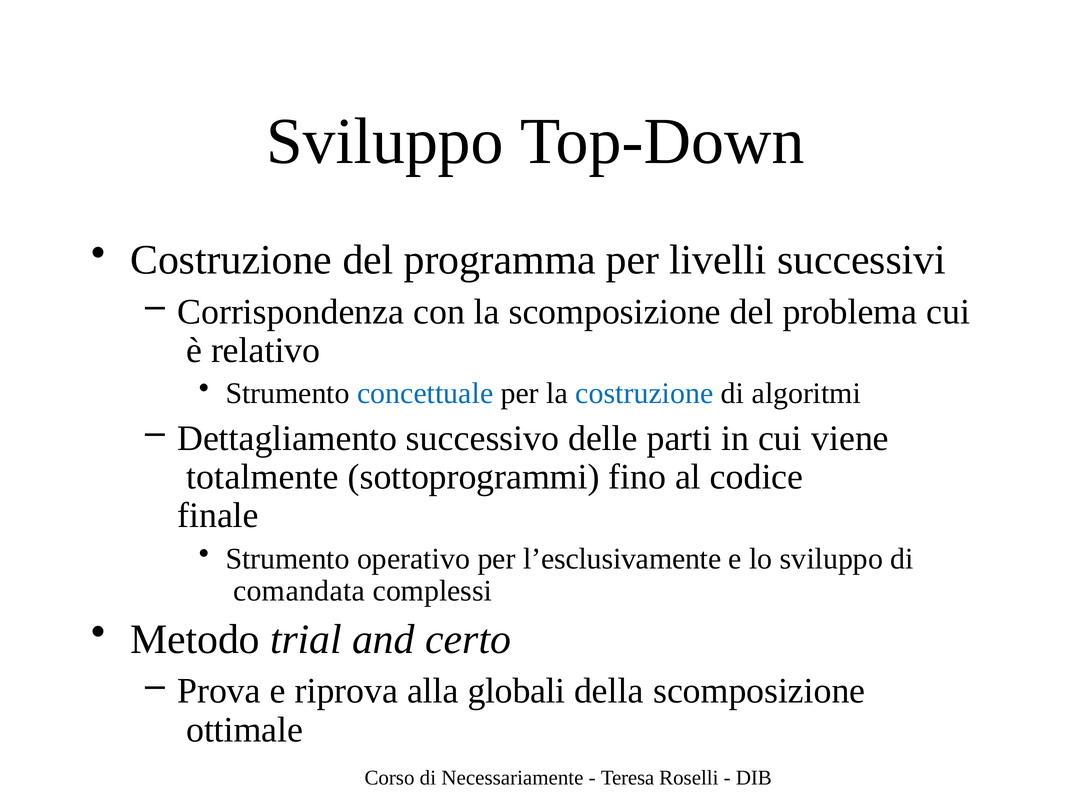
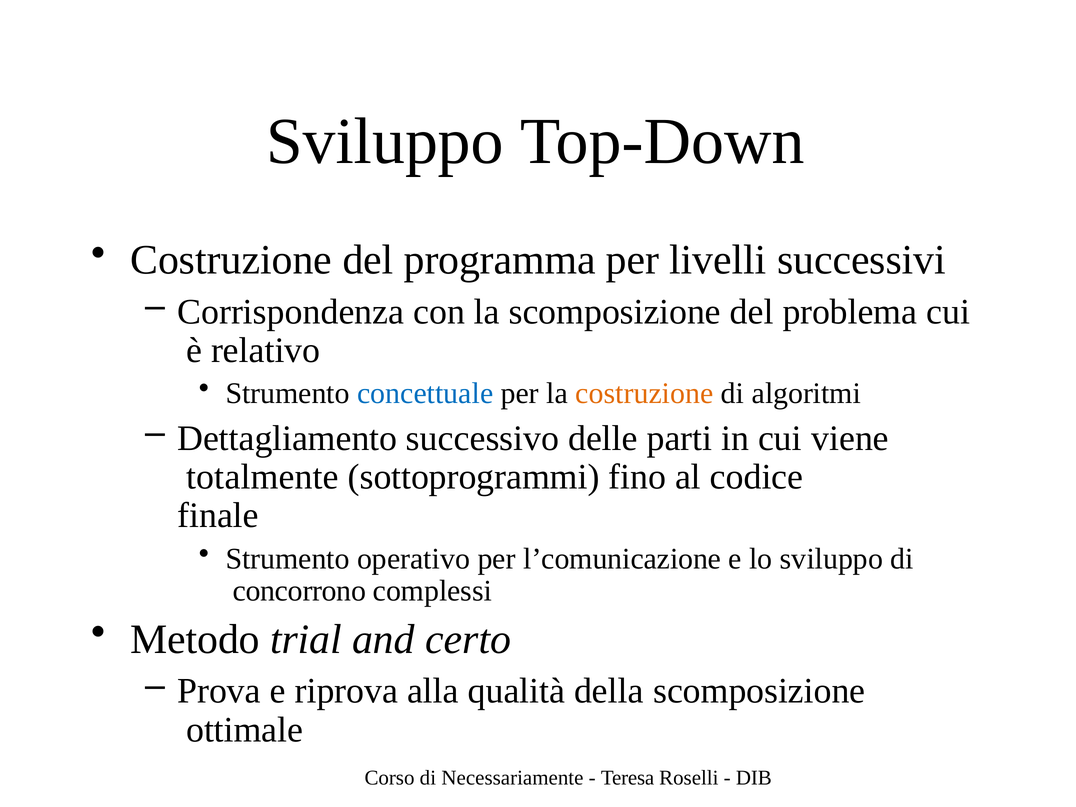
costruzione colour: blue -> orange (644, 393)
l’esclusivamente: l’esclusivamente -> l’comunicazione (622, 559)
comandata: comandata -> concorrono (299, 591)
globali: globali -> qualità (516, 691)
